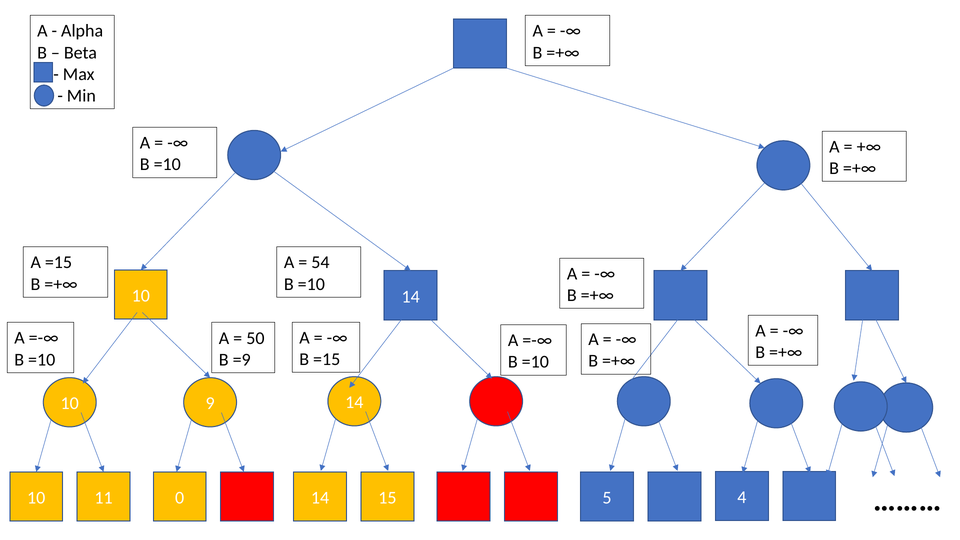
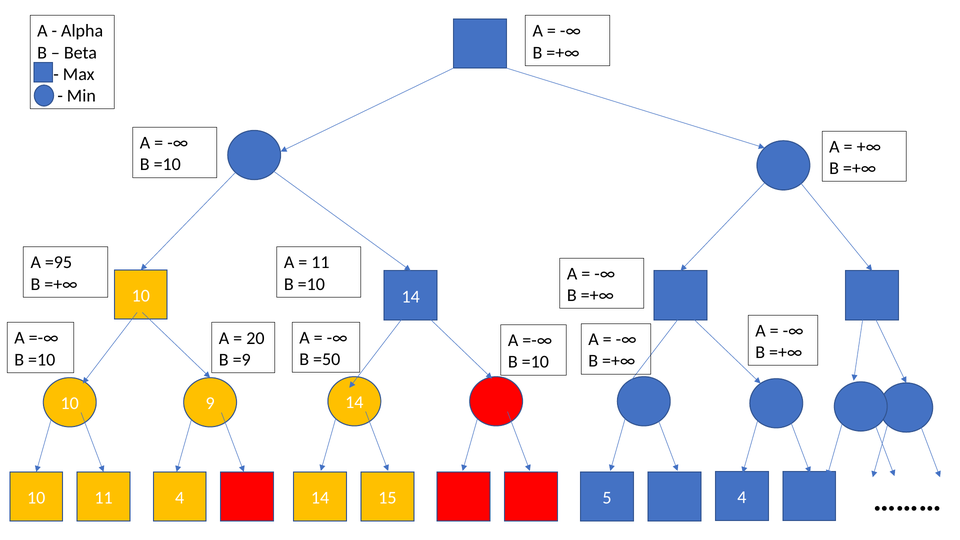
A =15: =15 -> =95 (58, 263)
54: 54 -> 11 (320, 263)
50: 50 -> 20 (255, 338)
B =15: =15 -> =50 (327, 359)
10 0: 0 -> 4 (180, 498)
